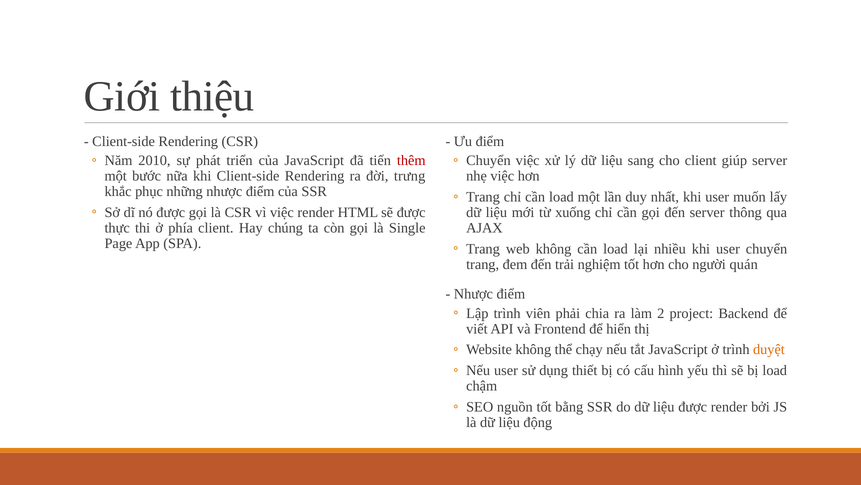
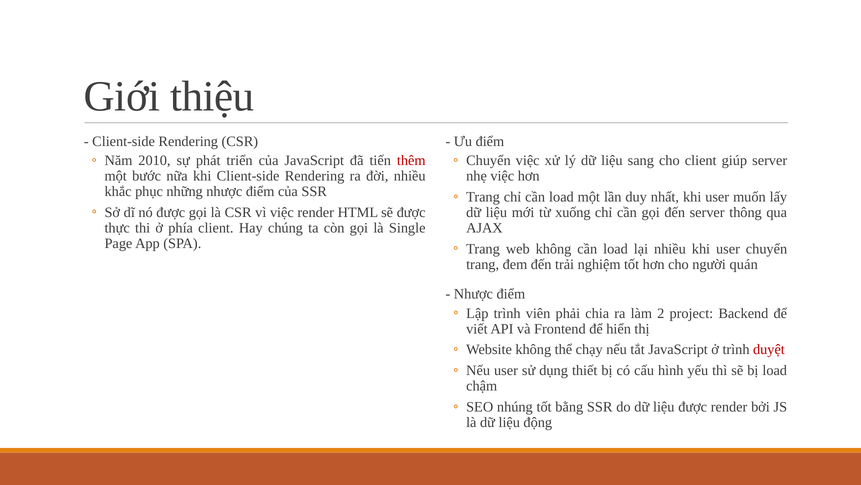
đời trưng: trưng -> nhiều (410, 176)
duyệt colour: orange -> red (769, 349)
nguồn: nguồn -> nhúng (515, 406)
